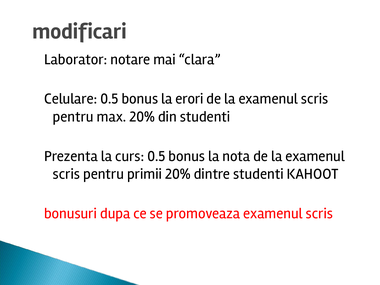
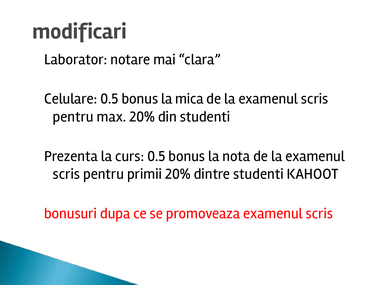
erori: erori -> mica (189, 99)
